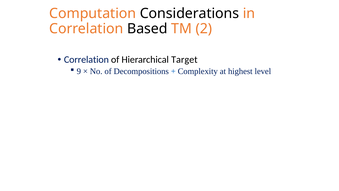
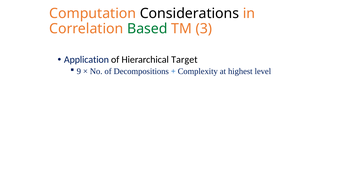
Based colour: black -> green (147, 29)
2: 2 -> 3 (204, 29)
Correlation: Correlation -> Application (86, 60)
